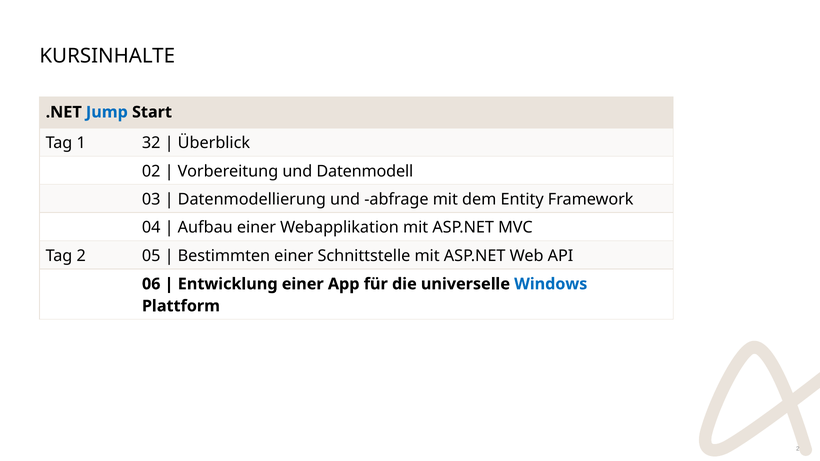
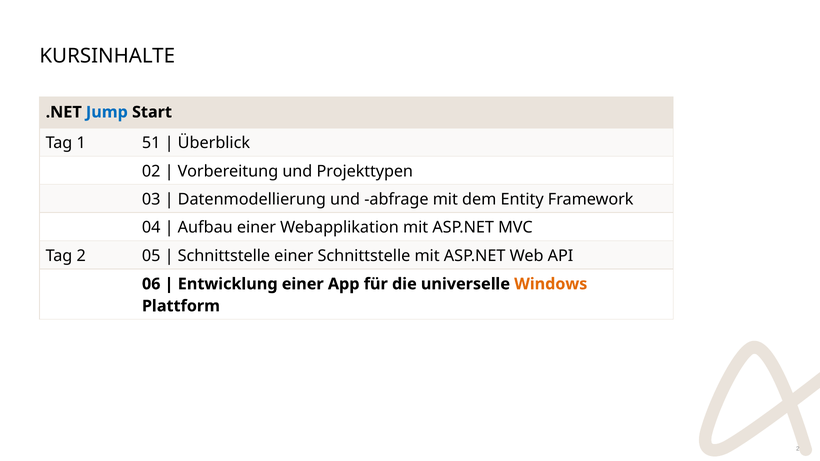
32: 32 -> 51 (151, 143)
Datenmodell: Datenmodell -> Projekttypen (365, 171)
Bestimmten: Bestimmten -> Schnittstelle (224, 256)
Windows colour: blue -> orange (551, 284)
